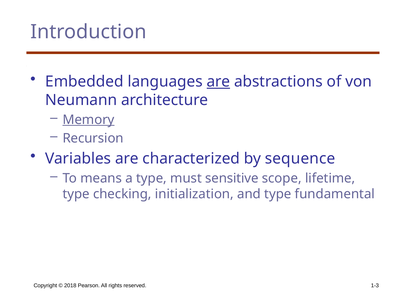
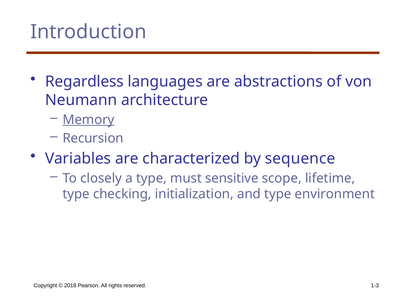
Embedded: Embedded -> Regardless (84, 82)
are underline: present -> none (218, 82)
means: means -> closely (101, 178)
fundamental: fundamental -> environment (335, 194)
